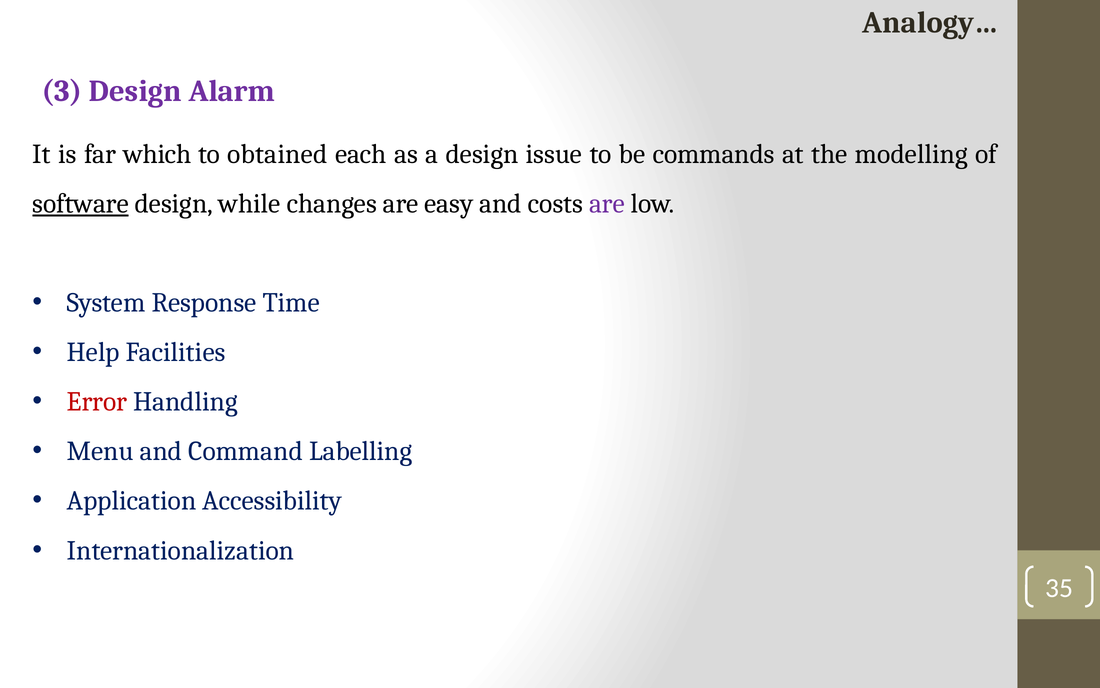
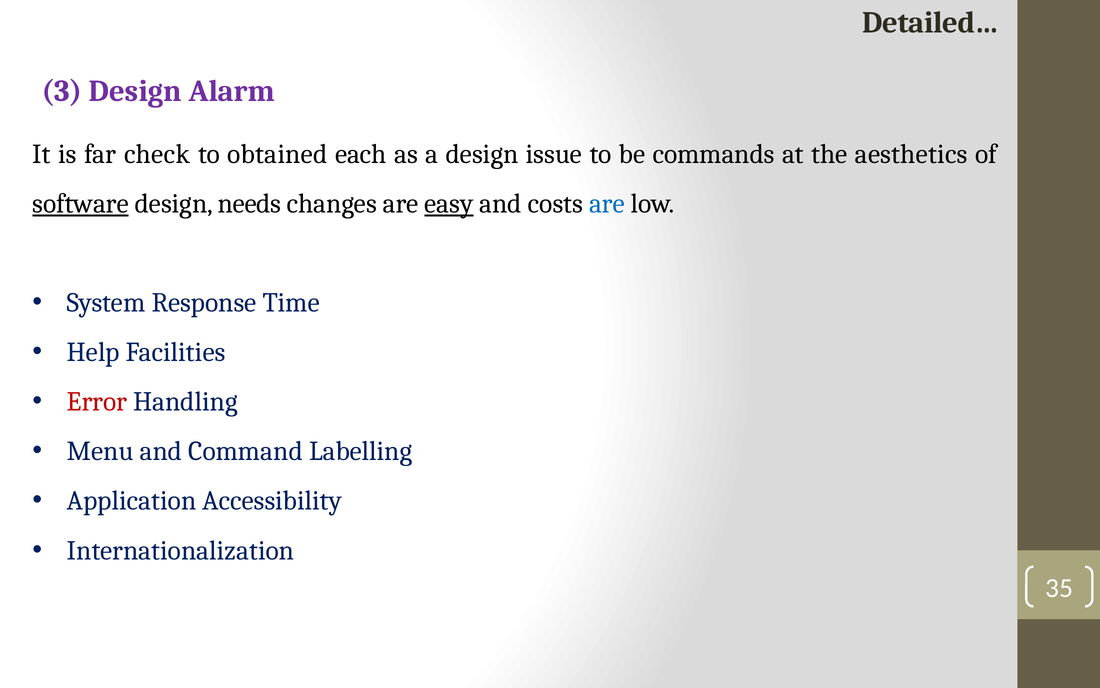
Analogy…: Analogy… -> Detailed… (930, 22)
which: which -> check (157, 154)
modelling: modelling -> aesthetics (911, 154)
while: while -> needs (249, 204)
easy underline: none -> present (449, 204)
are colour: purple -> blue (607, 204)
